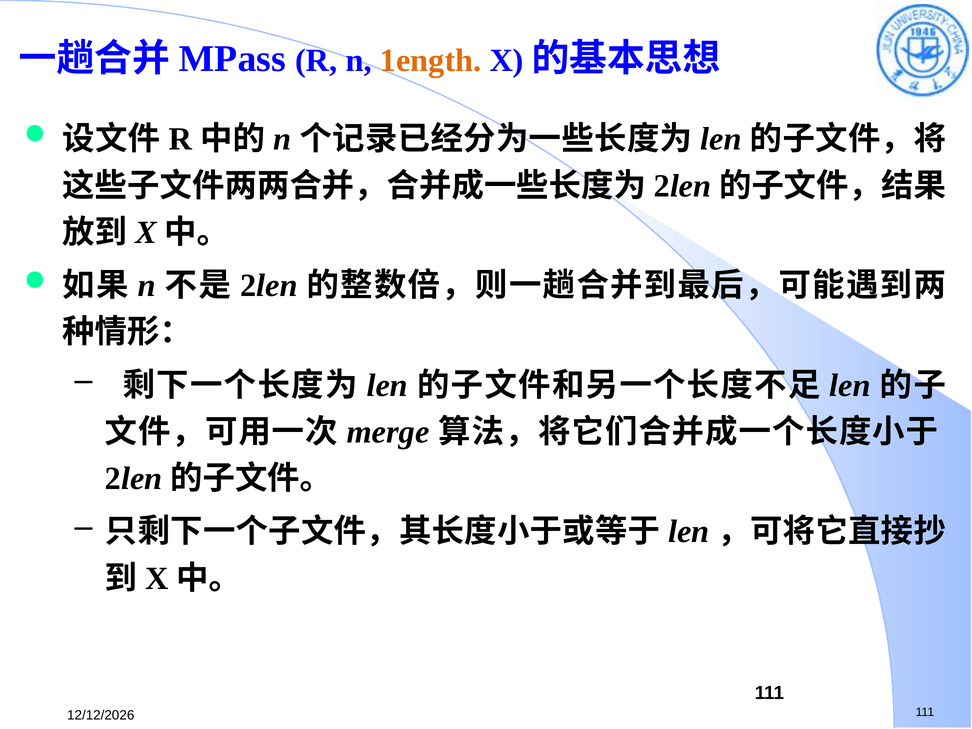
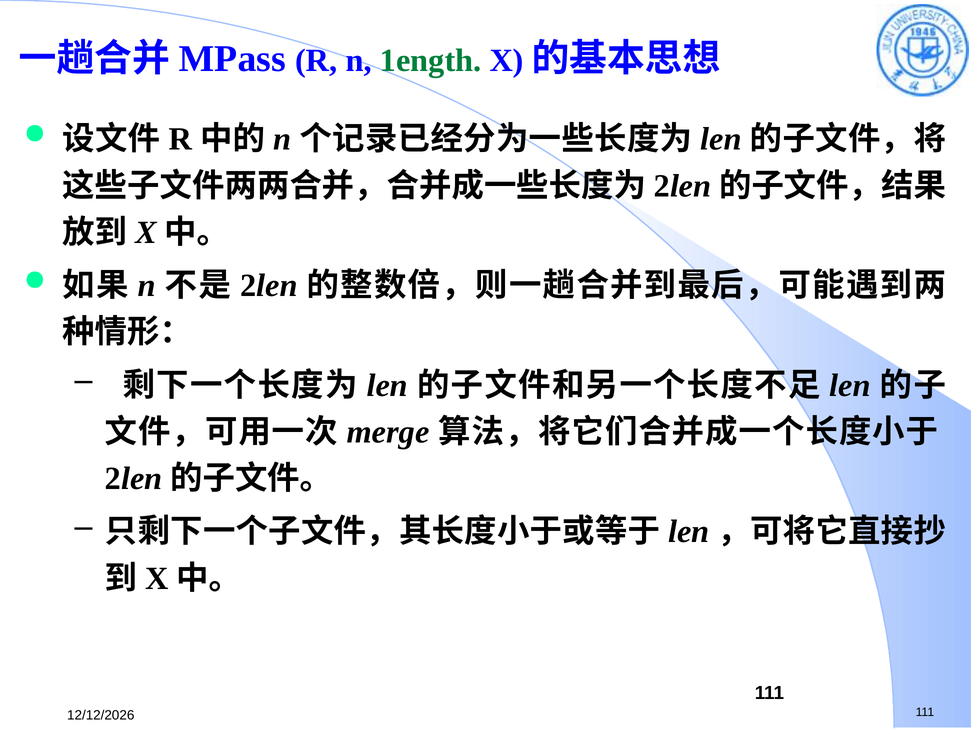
1ength colour: orange -> green (431, 61)
